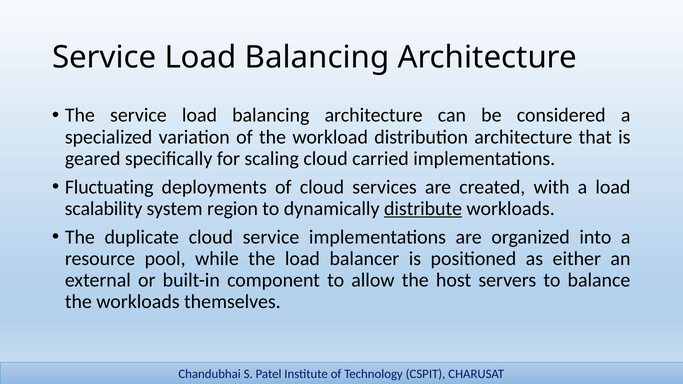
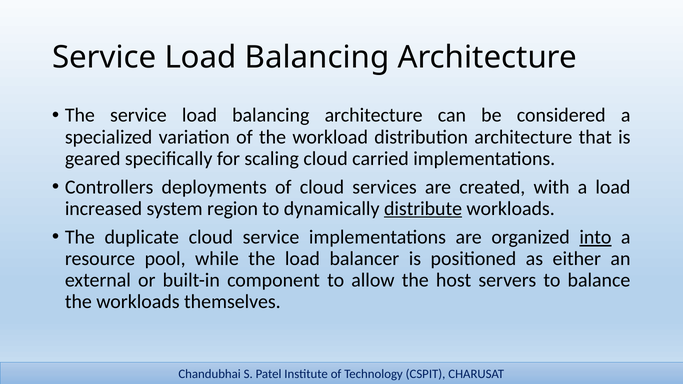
Fluctuating: Fluctuating -> Controllers (109, 187)
scalability: scalability -> increased (104, 209)
into underline: none -> present (595, 237)
